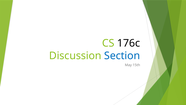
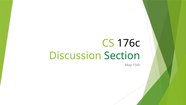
Section colour: blue -> green (122, 56)
